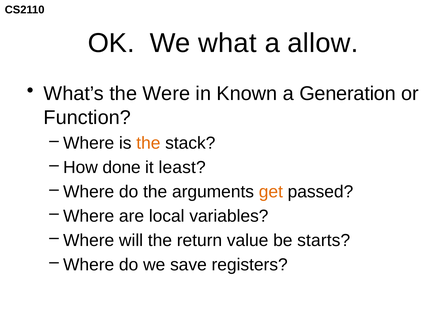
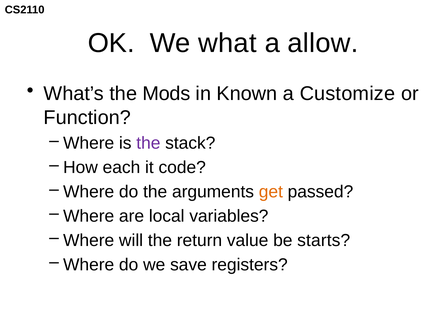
Were: Were -> Mods (166, 94)
Generation: Generation -> Customize (347, 94)
the colour: orange -> purple (148, 143)
done: done -> each (121, 168)
least: least -> code (182, 168)
